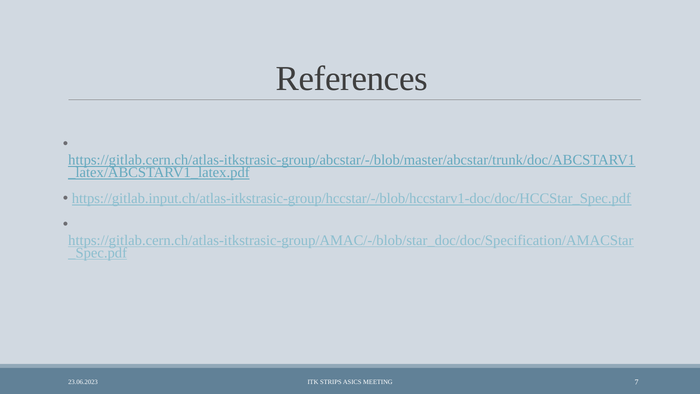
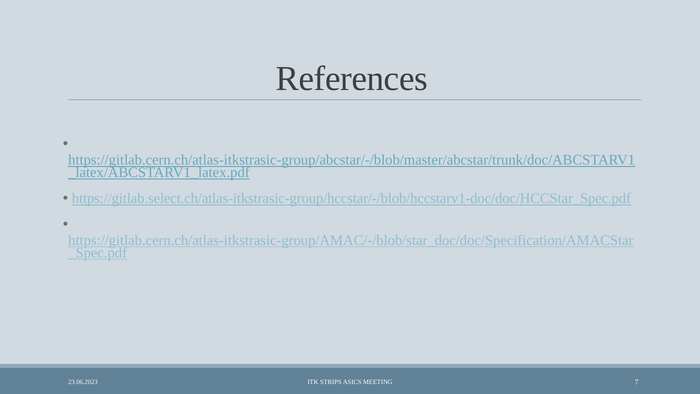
https://gitlab.input.ch/atlas-itkstrasic-group/hccstar/-/blob/hccstarv1-doc/doc/HCCStar_Spec.pdf: https://gitlab.input.ch/atlas-itkstrasic-group/hccstar/-/blob/hccstarv1-doc/doc/HCCStar_Spec.pdf -> https://gitlab.select.ch/atlas-itkstrasic-group/hccstar/-/blob/hccstarv1-doc/doc/HCCStar_Spec.pdf (351, 198)
